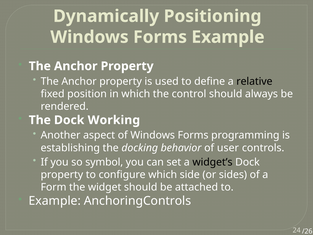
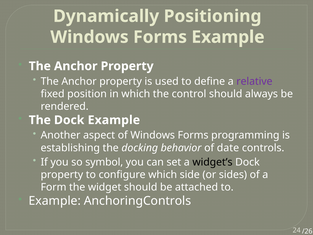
relative colour: black -> purple (254, 81)
Dock Working: Working -> Example (114, 120)
user: user -> date (228, 148)
